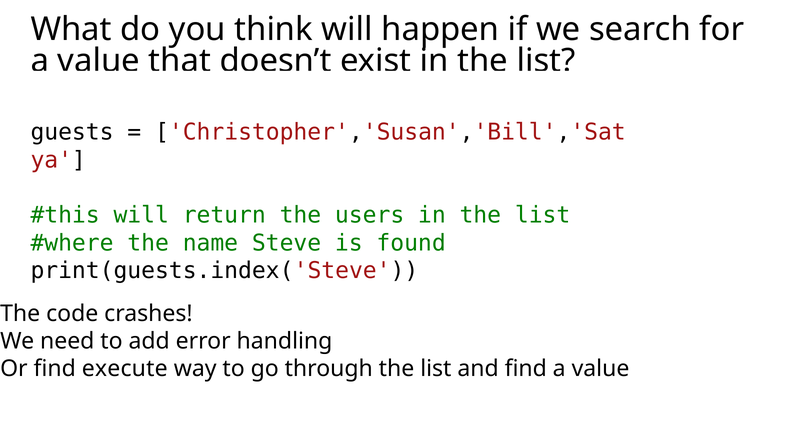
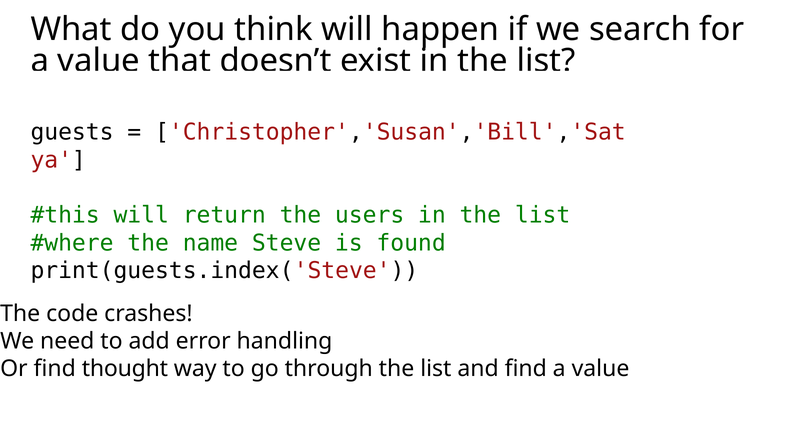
execute: execute -> thought (125, 368)
